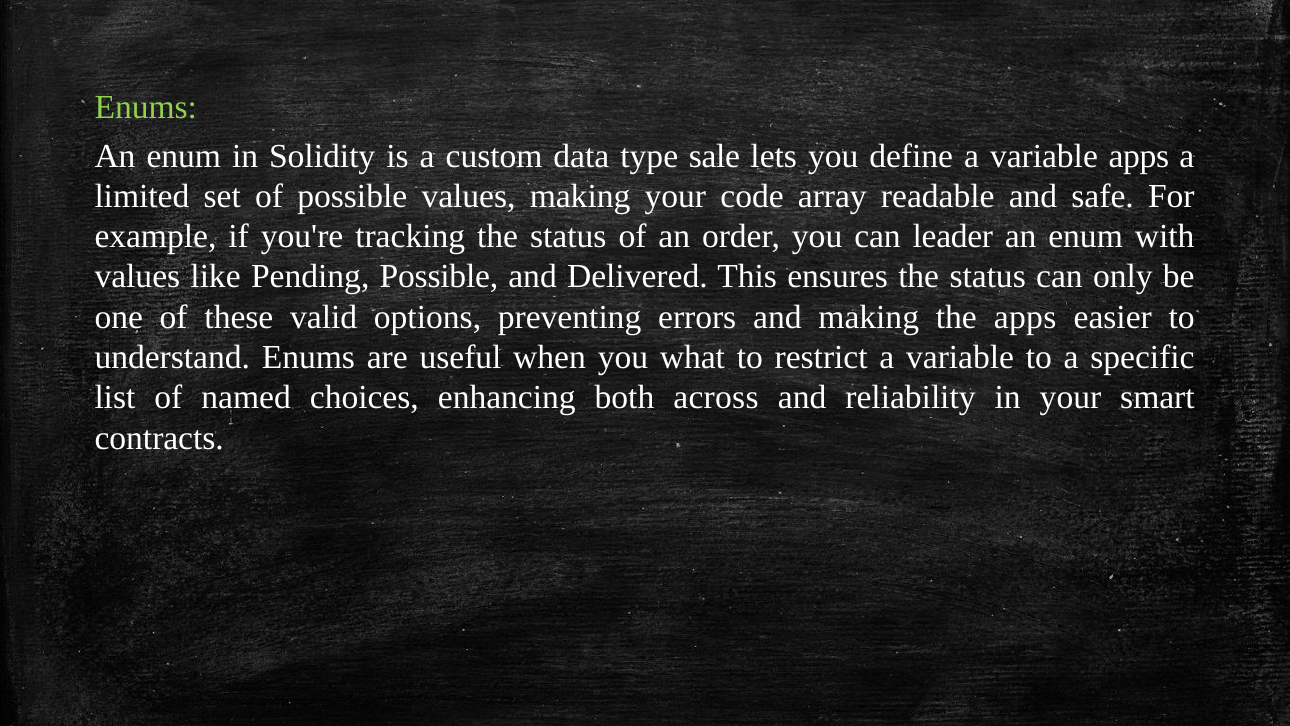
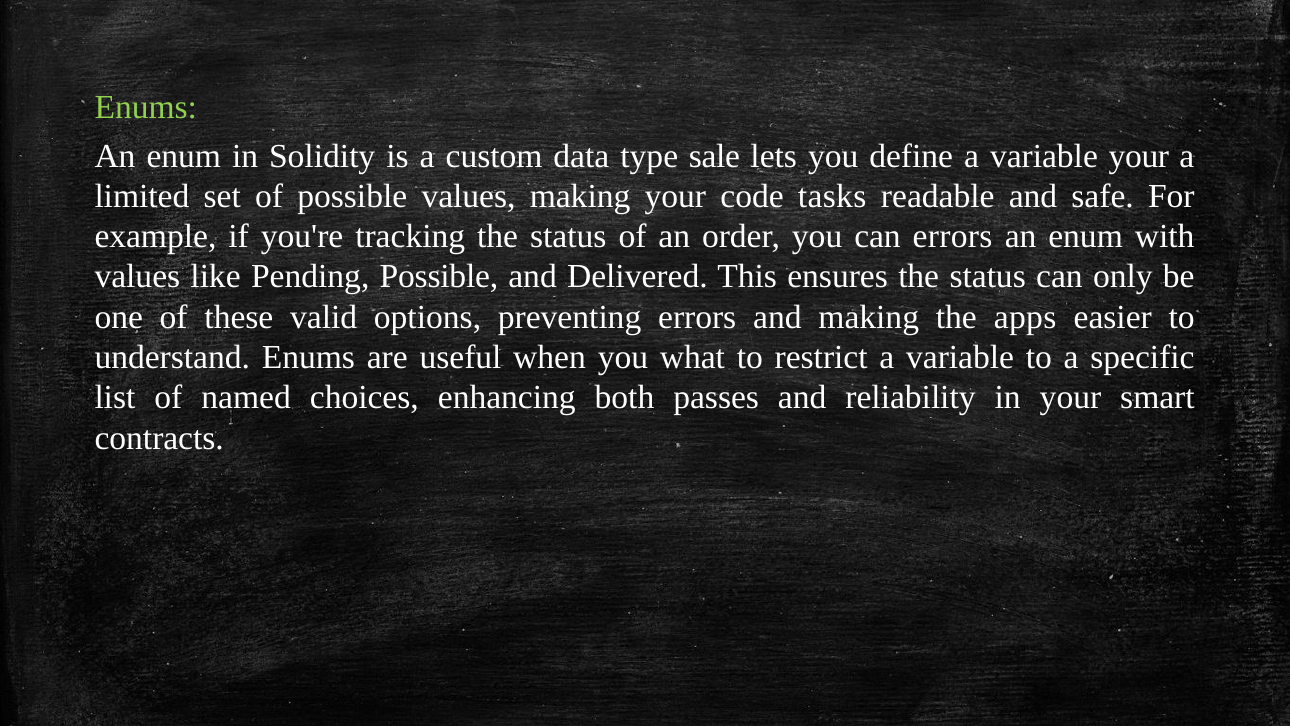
variable apps: apps -> your (1139, 156)
array: array -> tasks (832, 196)
can leader: leader -> errors (953, 236)
across: across -> passes (716, 398)
